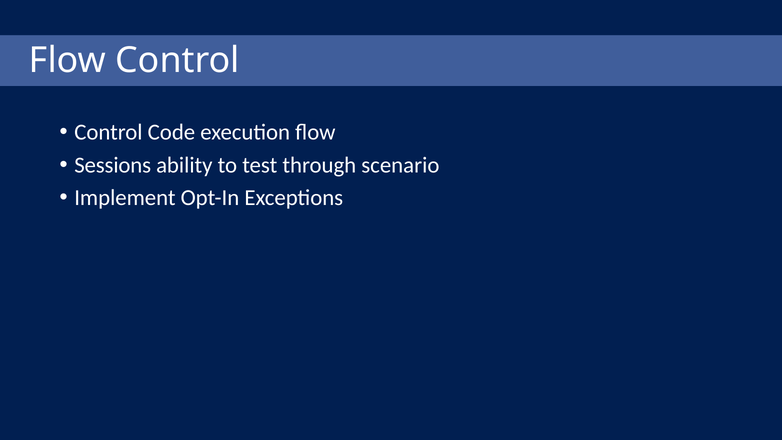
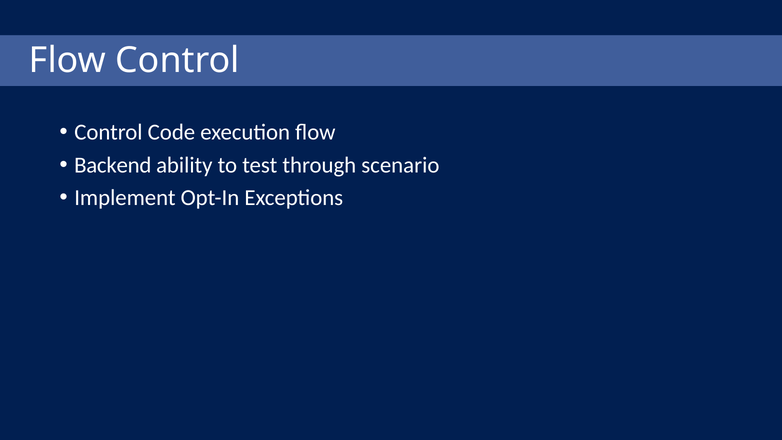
Sessions: Sessions -> Backend (113, 165)
